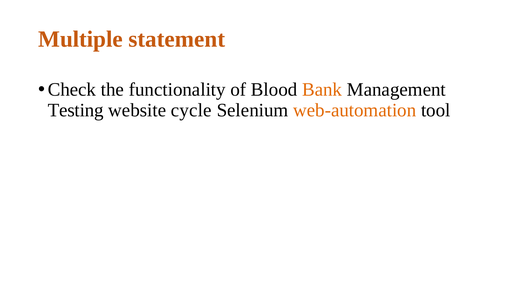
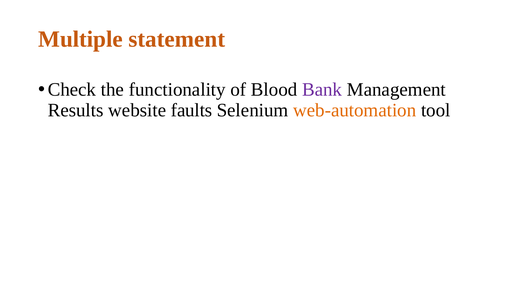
Bank colour: orange -> purple (322, 90)
Testing: Testing -> Results (76, 110)
cycle: cycle -> faults (192, 110)
